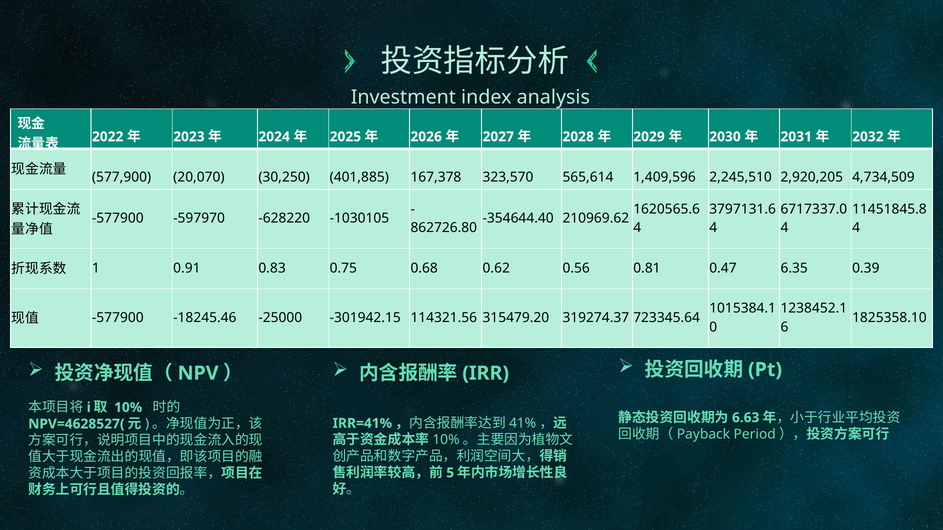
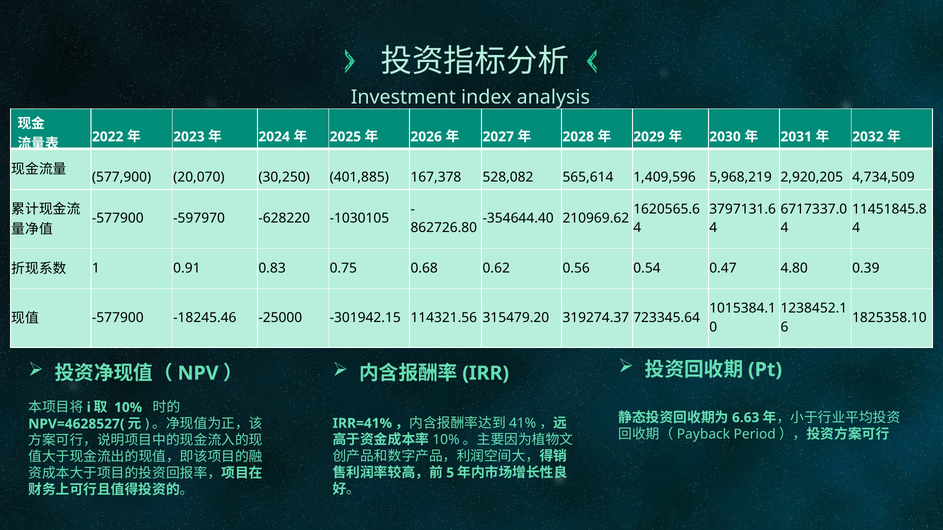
323,570: 323,570 -> 528,082 (508, 178)
2,245,510: 2,245,510 -> 5,968,219 (741, 178)
0.81: 0.81 -> 0.54 (647, 268)
6.35: 6.35 -> 4.80 (794, 268)
